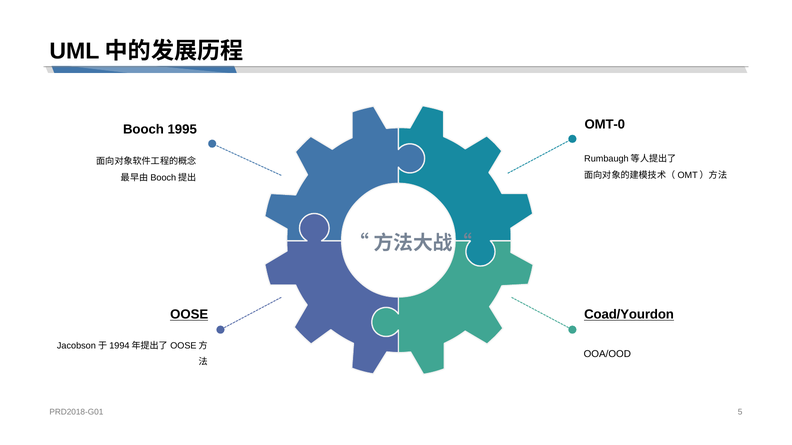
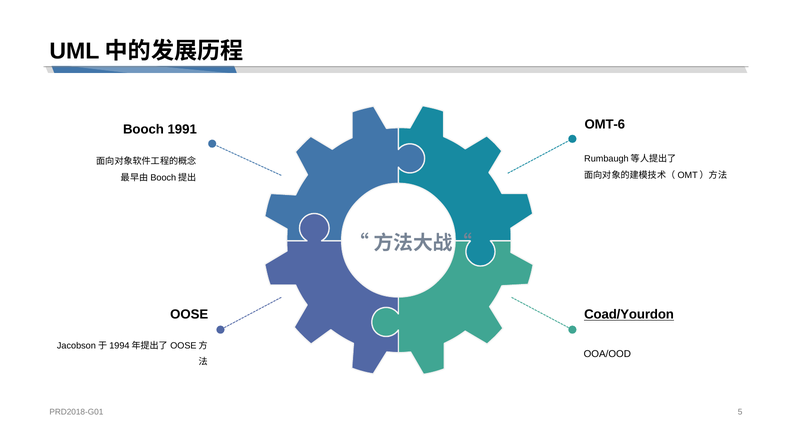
OMT-0: OMT-0 -> OMT-6 (605, 125)
1995: 1995 -> 1991 (182, 129)
OOSE underline: present -> none (189, 315)
